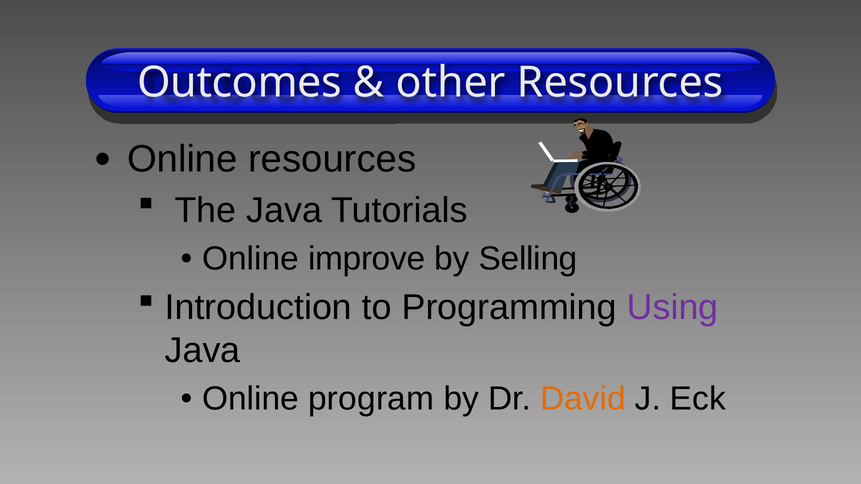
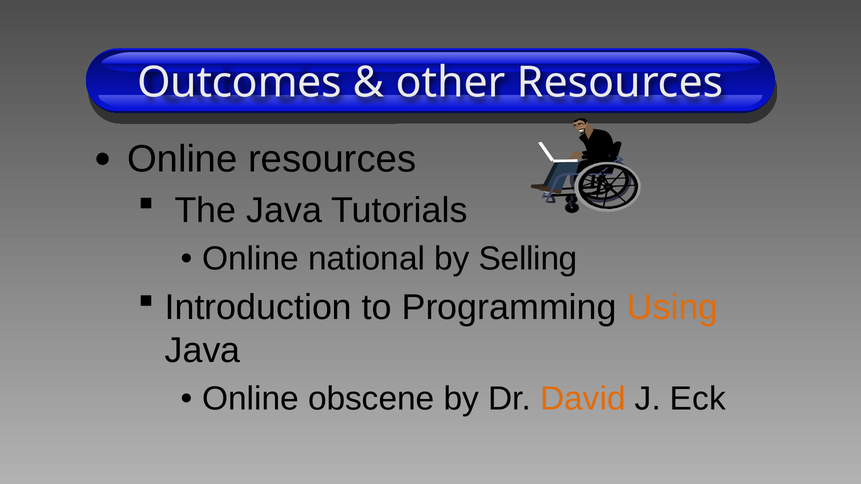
improve: improve -> national (367, 259)
Using colour: purple -> orange (673, 308)
program: program -> obscene (371, 399)
